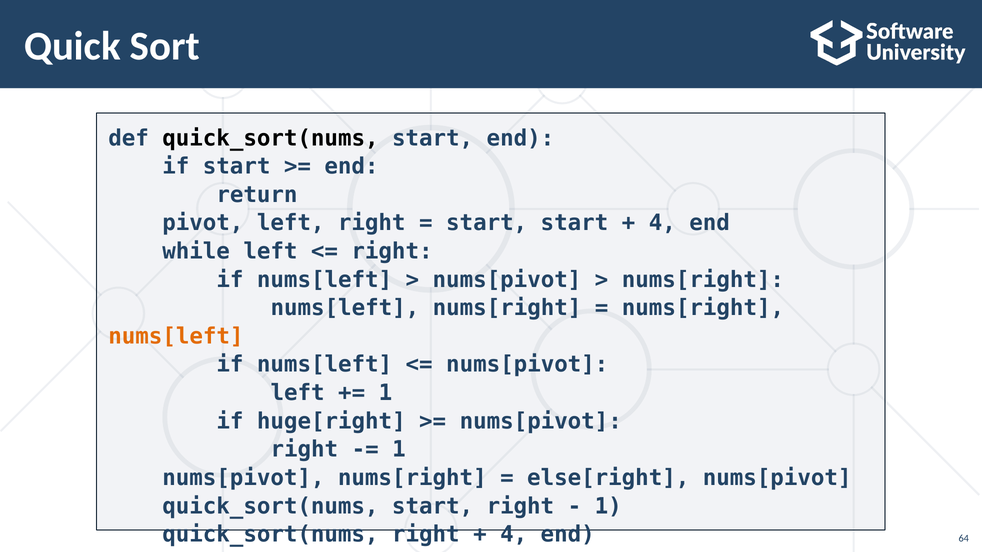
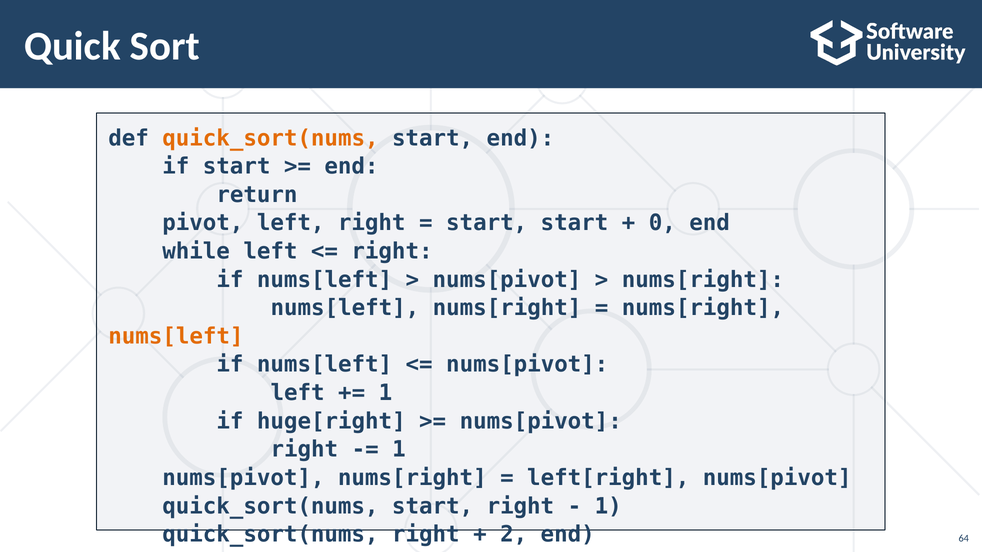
quick_sort(nums colour: black -> orange (270, 138)
4: 4 -> 0 (662, 223)
else[right: else[right -> left[right (608, 478)
4: 4 -> 2 (514, 535)
